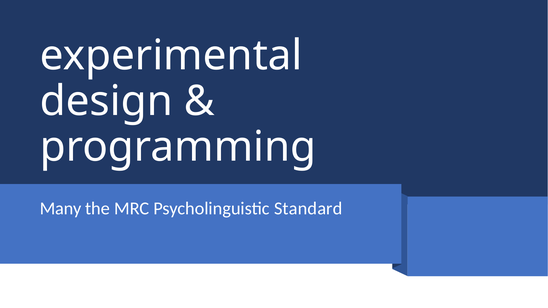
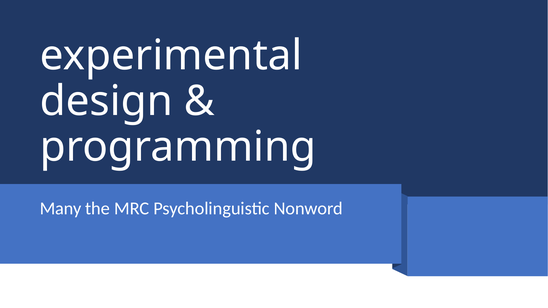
Standard: Standard -> Nonword (308, 209)
